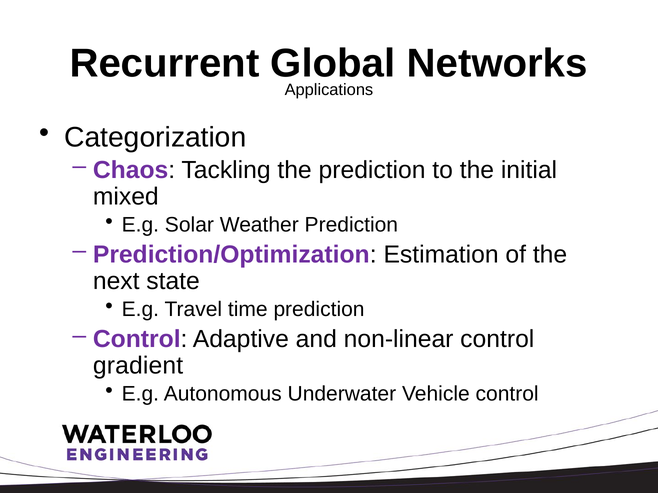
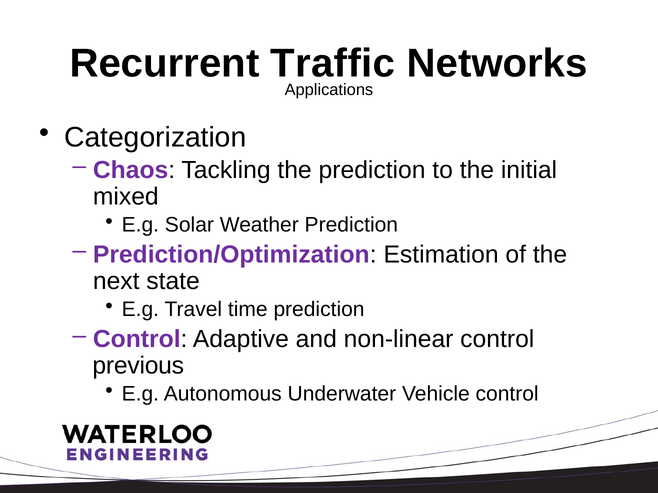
Global: Global -> Traffic (333, 64)
gradient: gradient -> previous (138, 366)
